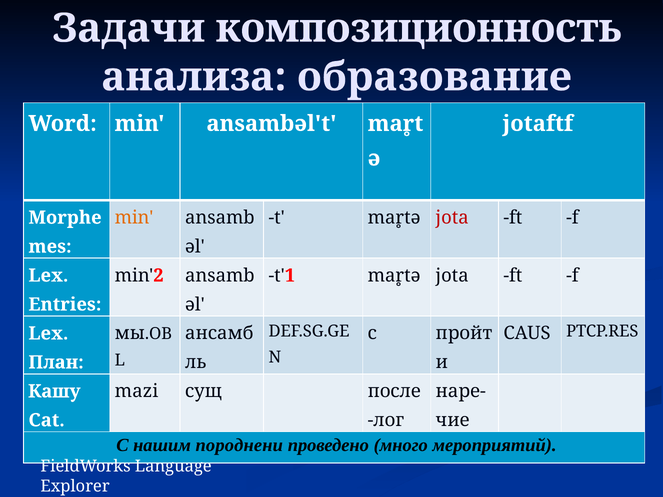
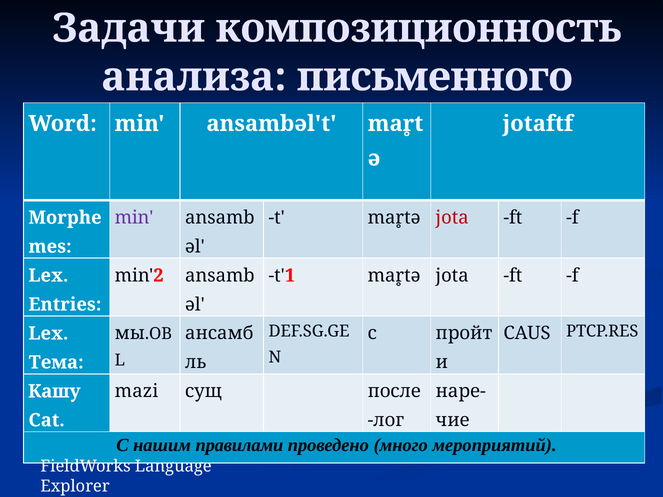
образование: образование -> письменного (435, 77)
min colour: orange -> purple (134, 218)
План: План -> Тема (56, 363)
породнени: породнени -> правилами (239, 445)
